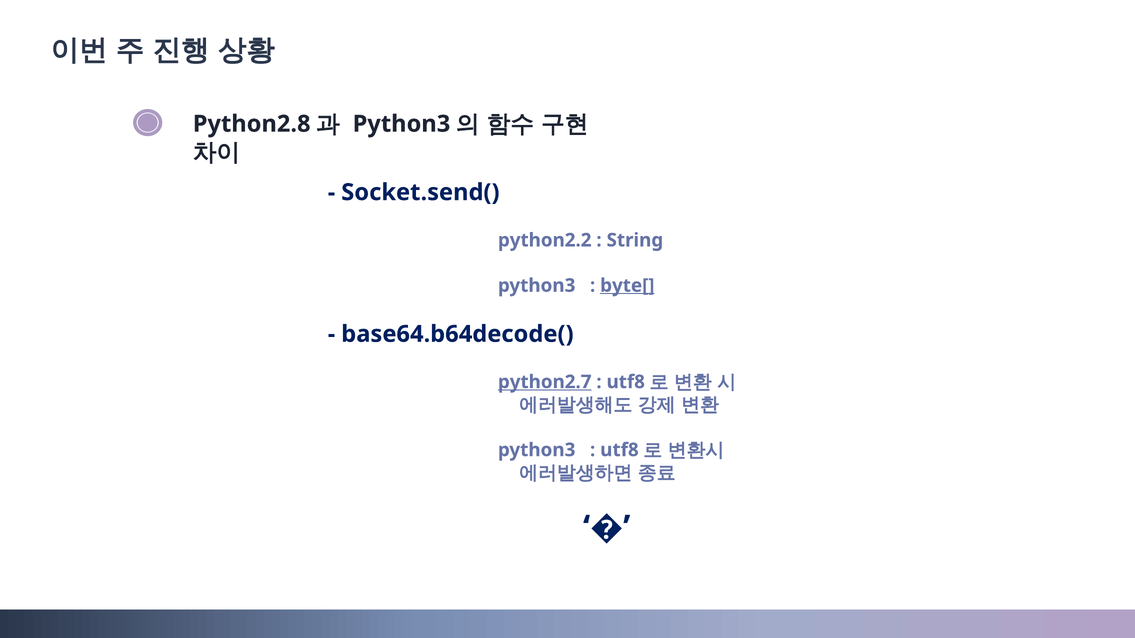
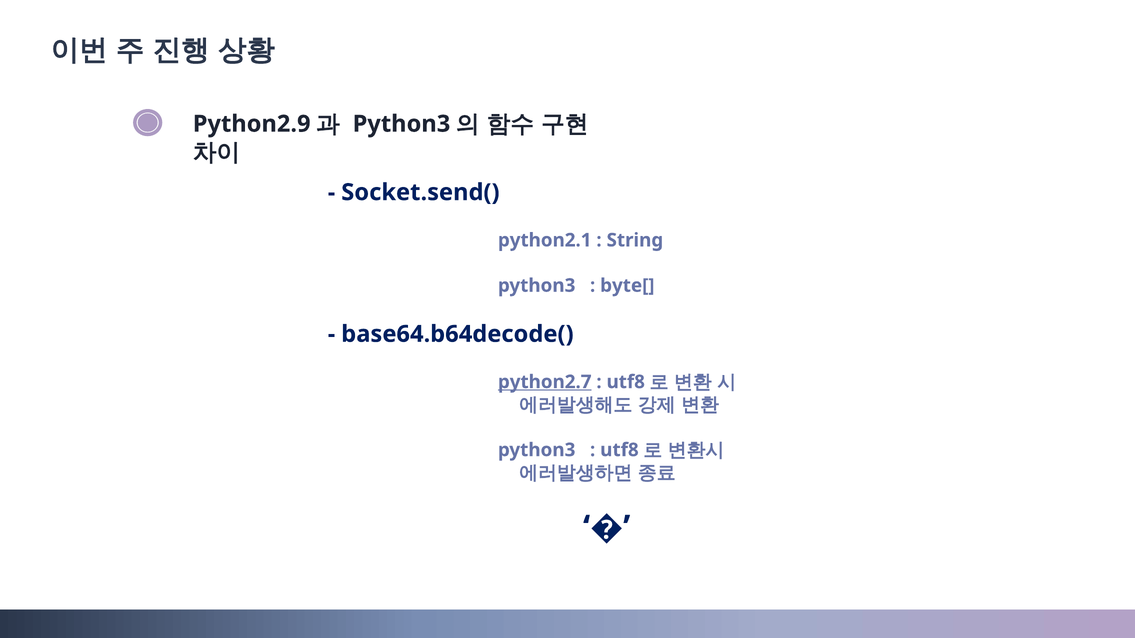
Python2.8: Python2.8 -> Python2.9 (252, 124)
python2.2: python2.2 -> python2.1 (545, 240)
byte[ underline: present -> none (627, 286)
